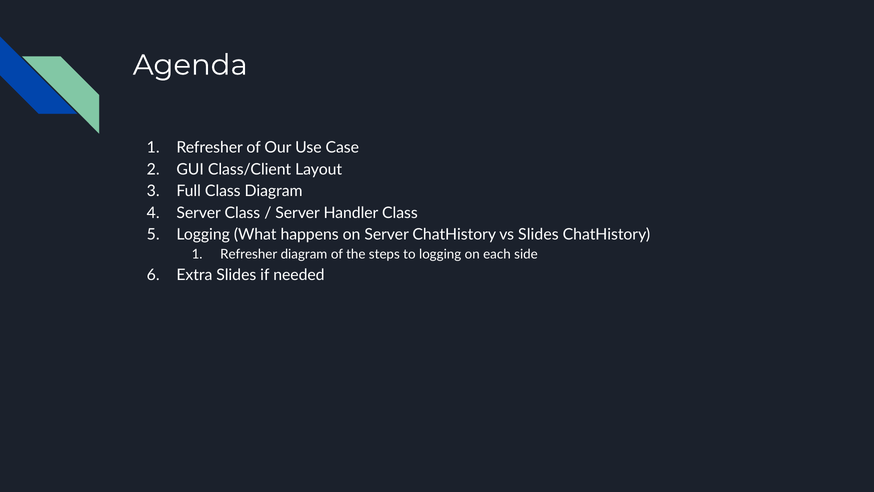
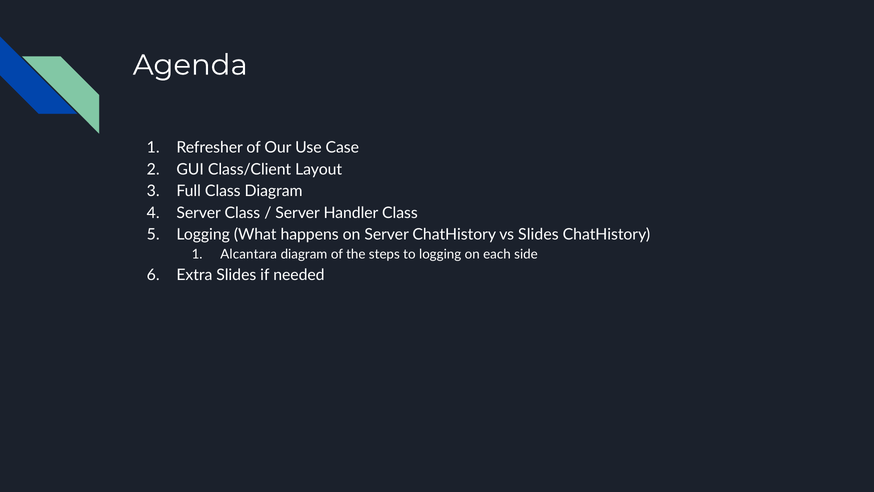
Refresher: Refresher -> Alcantara (249, 254)
